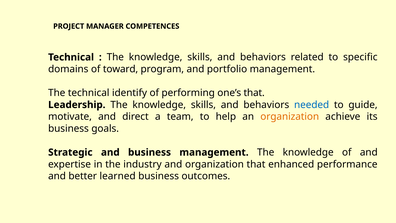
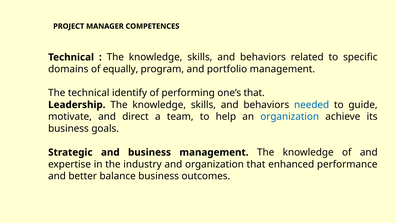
toward: toward -> equally (121, 69)
organization colour: orange -> blue (290, 117)
learned: learned -> balance (118, 176)
